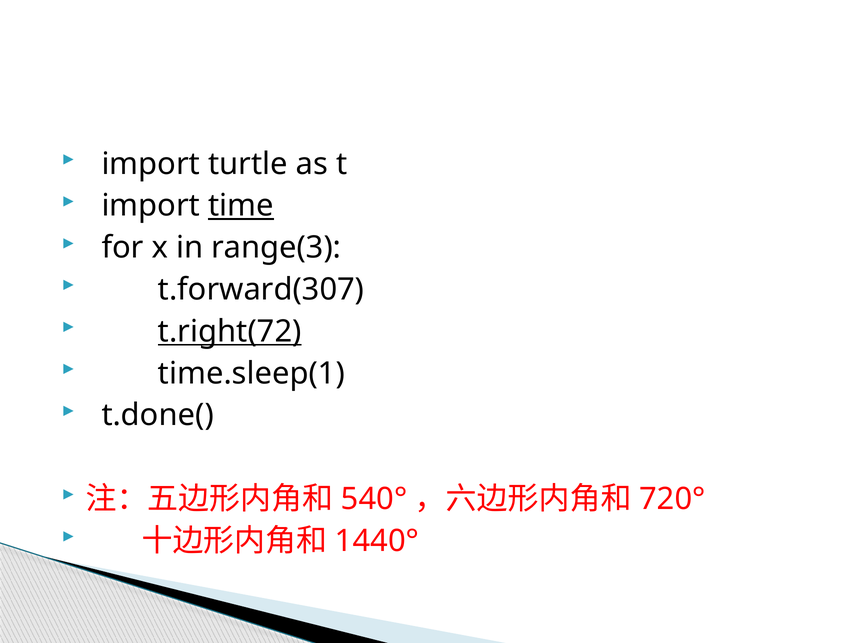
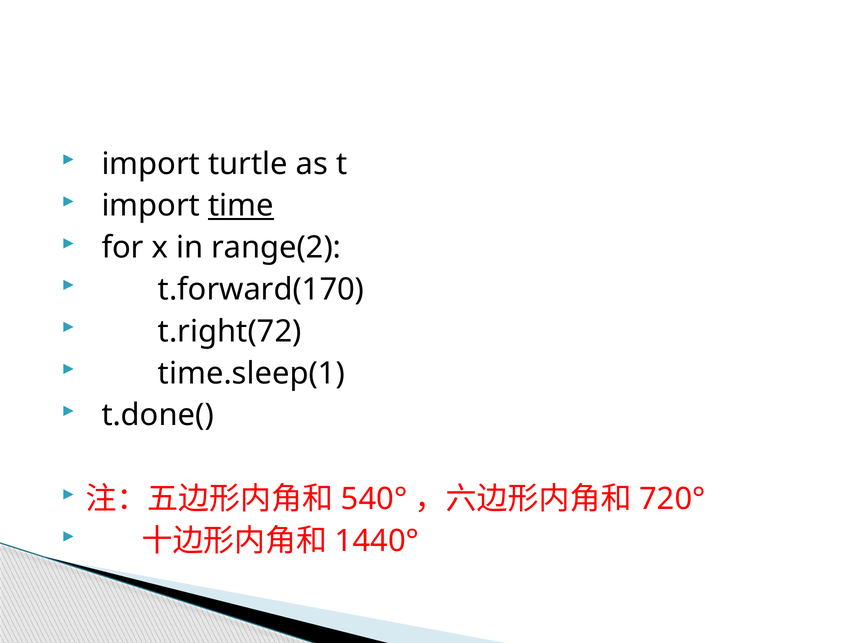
range(3: range(3 -> range(2 (276, 248)
t.forward(307: t.forward(307 -> t.forward(170 (261, 289)
t.right(72 underline: present -> none (230, 331)
